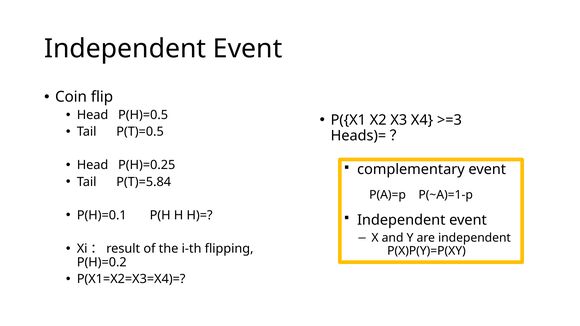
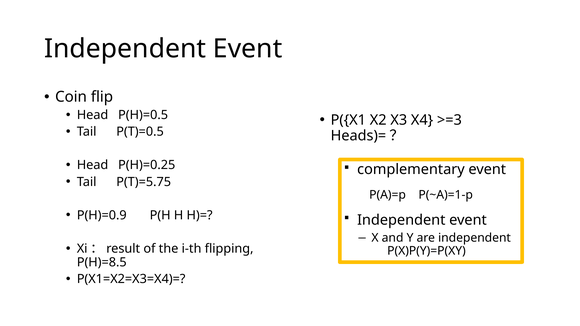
P(T)=5.84: P(T)=5.84 -> P(T)=5.75 (144, 182)
P(H)=0.1: P(H)=0.1 -> P(H)=0.9 (102, 215)
P(H)=0.2: P(H)=0.2 -> P(H)=8.5 (102, 263)
